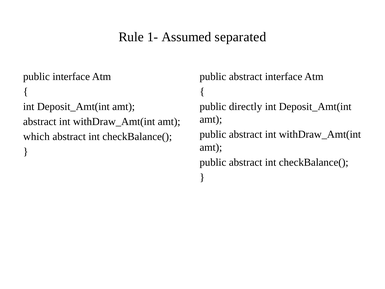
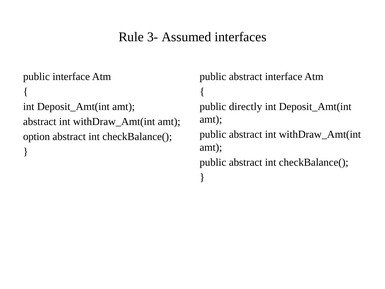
1-: 1- -> 3- (153, 37)
separated: separated -> interfaces (241, 37)
which: which -> option (37, 136)
